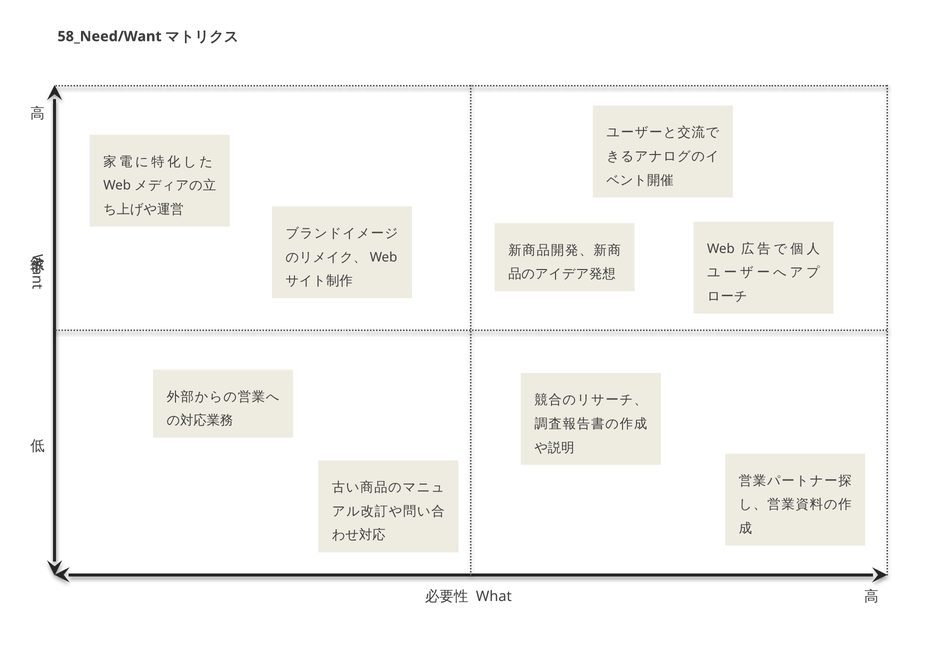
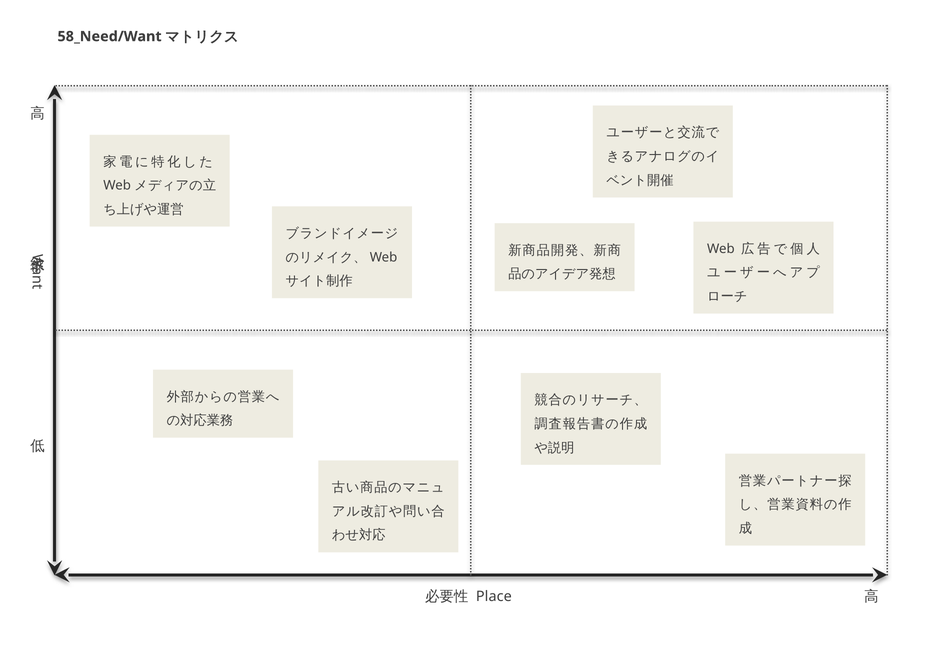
What: What -> Place (494, 596)
